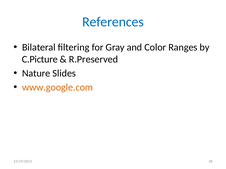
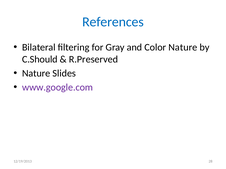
Color Ranges: Ranges -> Nature (183, 47)
C.Picture: C.Picture -> C.Should (40, 59)
www.google.com colour: orange -> purple (58, 88)
